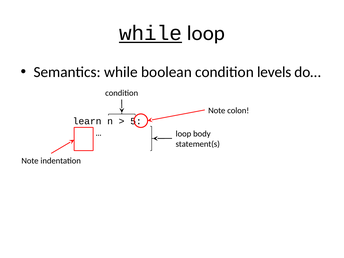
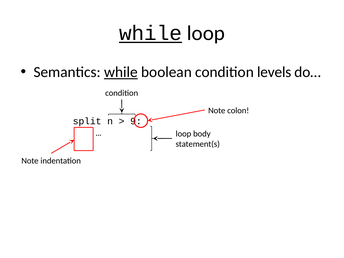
while underline: none -> present (121, 72)
learn: learn -> split (87, 121)
5: 5 -> 9 (136, 121)
